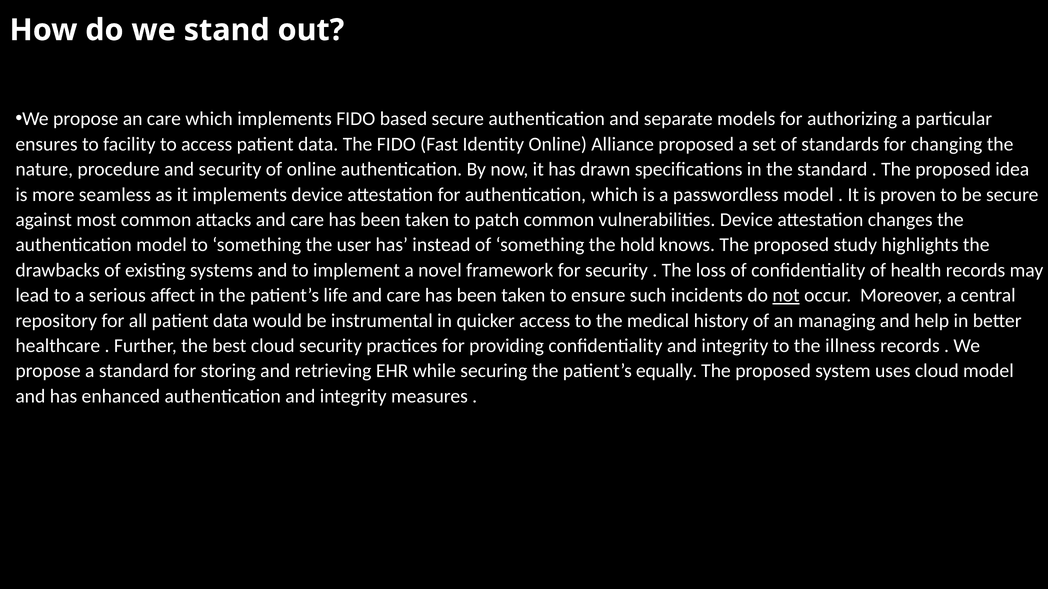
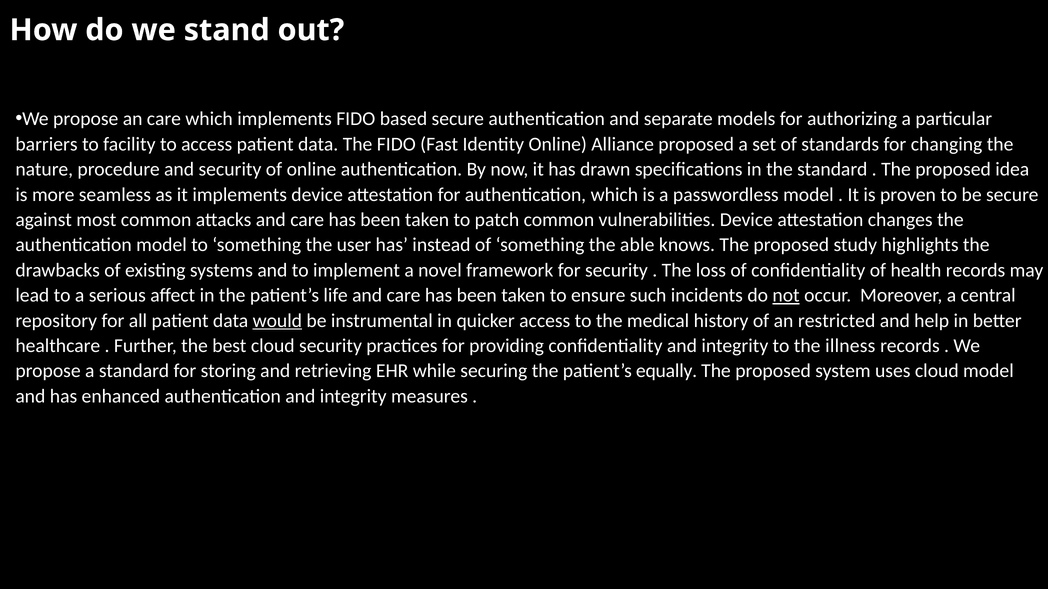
ensures: ensures -> barriers (47, 144)
hold: hold -> able (637, 245)
would underline: none -> present (277, 321)
managing: managing -> restricted (837, 321)
